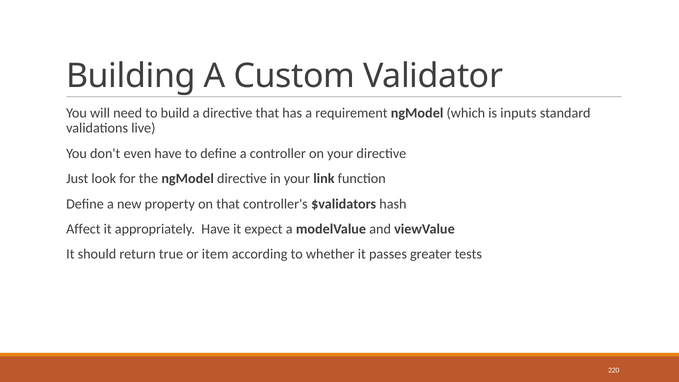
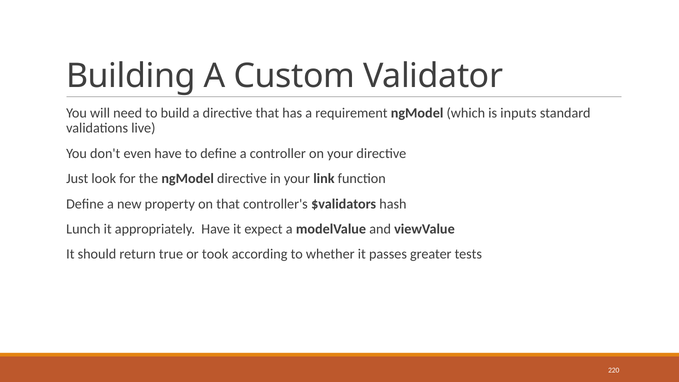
Affect: Affect -> Lunch (83, 229)
item: item -> took (215, 254)
